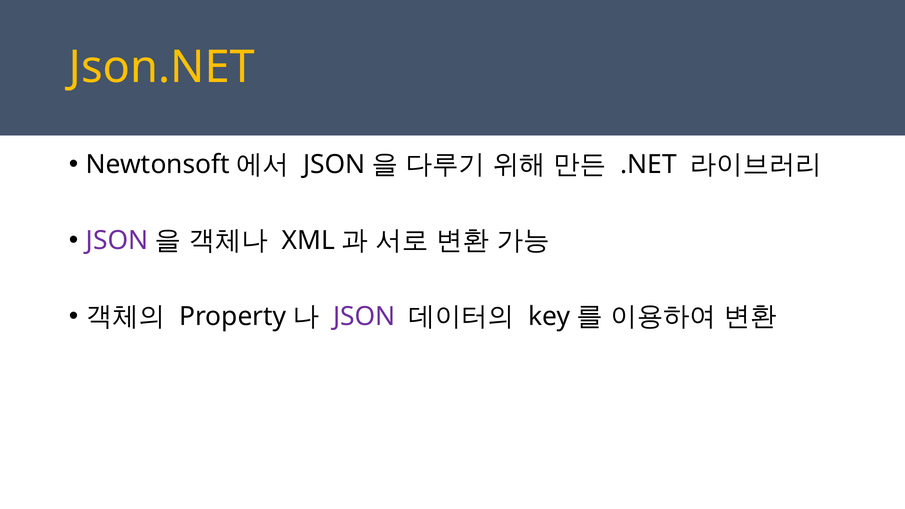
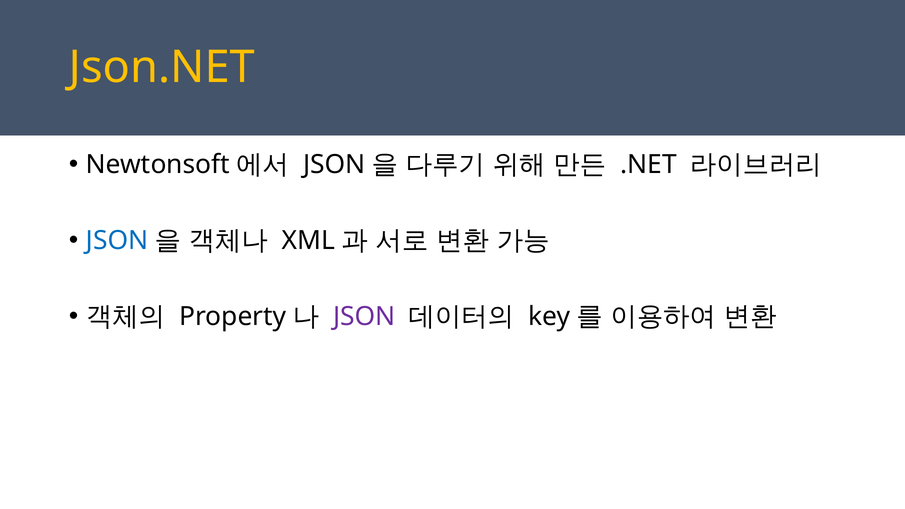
JSON colour: purple -> blue (117, 241)
